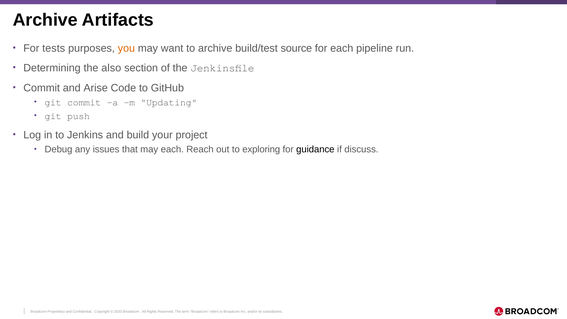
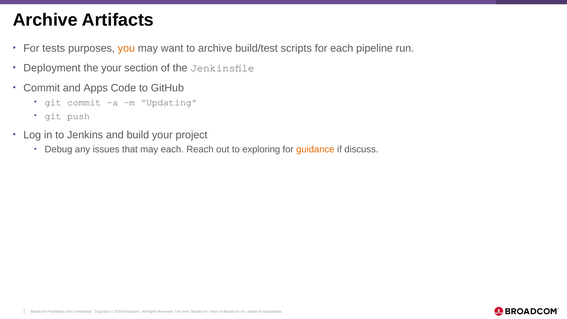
source: source -> scripts (296, 48)
Determining: Determining -> Deployment (52, 68)
the also: also -> your (111, 68)
Arise: Arise -> Apps (96, 88)
guidance colour: black -> orange (315, 149)
